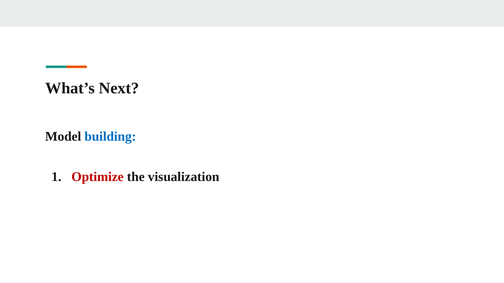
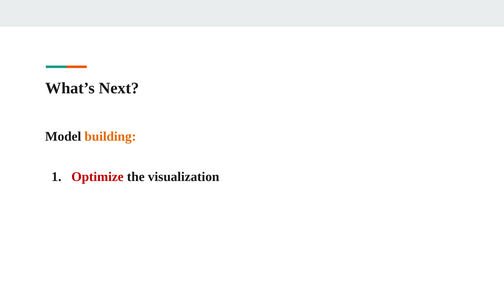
building colour: blue -> orange (110, 137)
